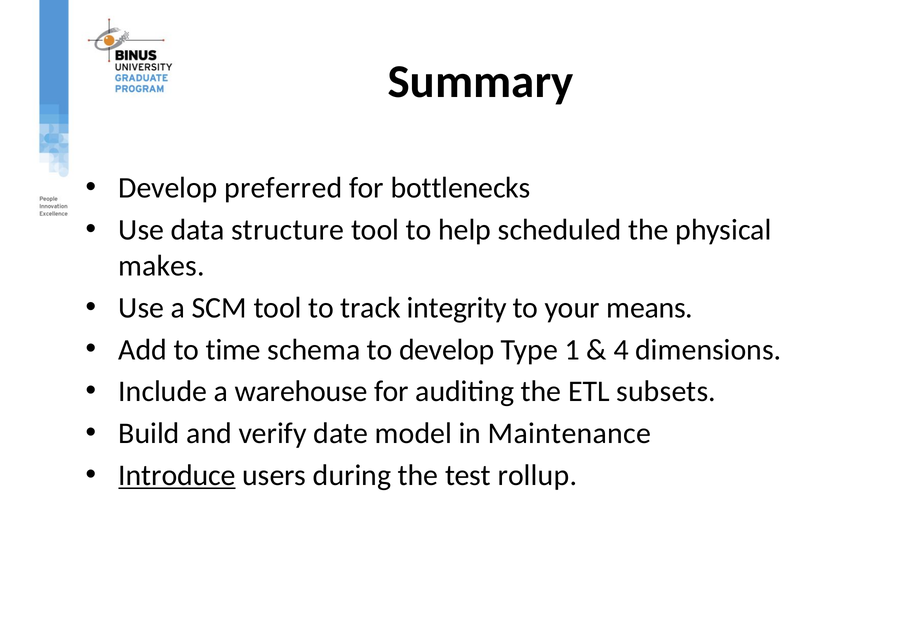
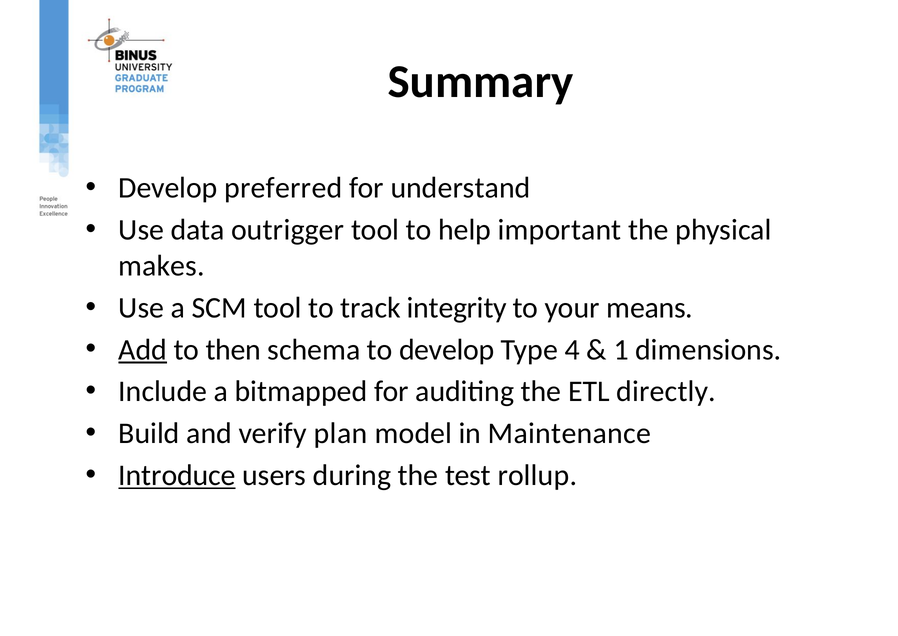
bottlenecks: bottlenecks -> understand (460, 188)
structure: structure -> outrigger (288, 230)
scheduled: scheduled -> important (560, 230)
Add underline: none -> present (143, 349)
time: time -> then (233, 349)
1: 1 -> 4 (572, 349)
4: 4 -> 1 (621, 349)
warehouse: warehouse -> bitmapped (301, 391)
subsets: subsets -> directly (666, 391)
date: date -> plan (341, 433)
